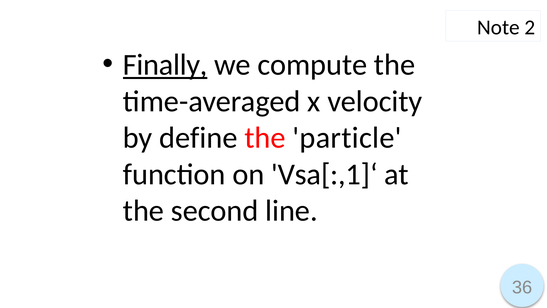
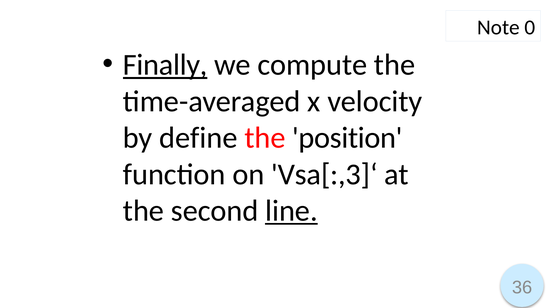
2: 2 -> 0 (530, 27)
particle: particle -> position (347, 138)
Vsa[:,1]‘: Vsa[:,1]‘ -> Vsa[:,3]‘ (324, 174)
line underline: none -> present (291, 211)
